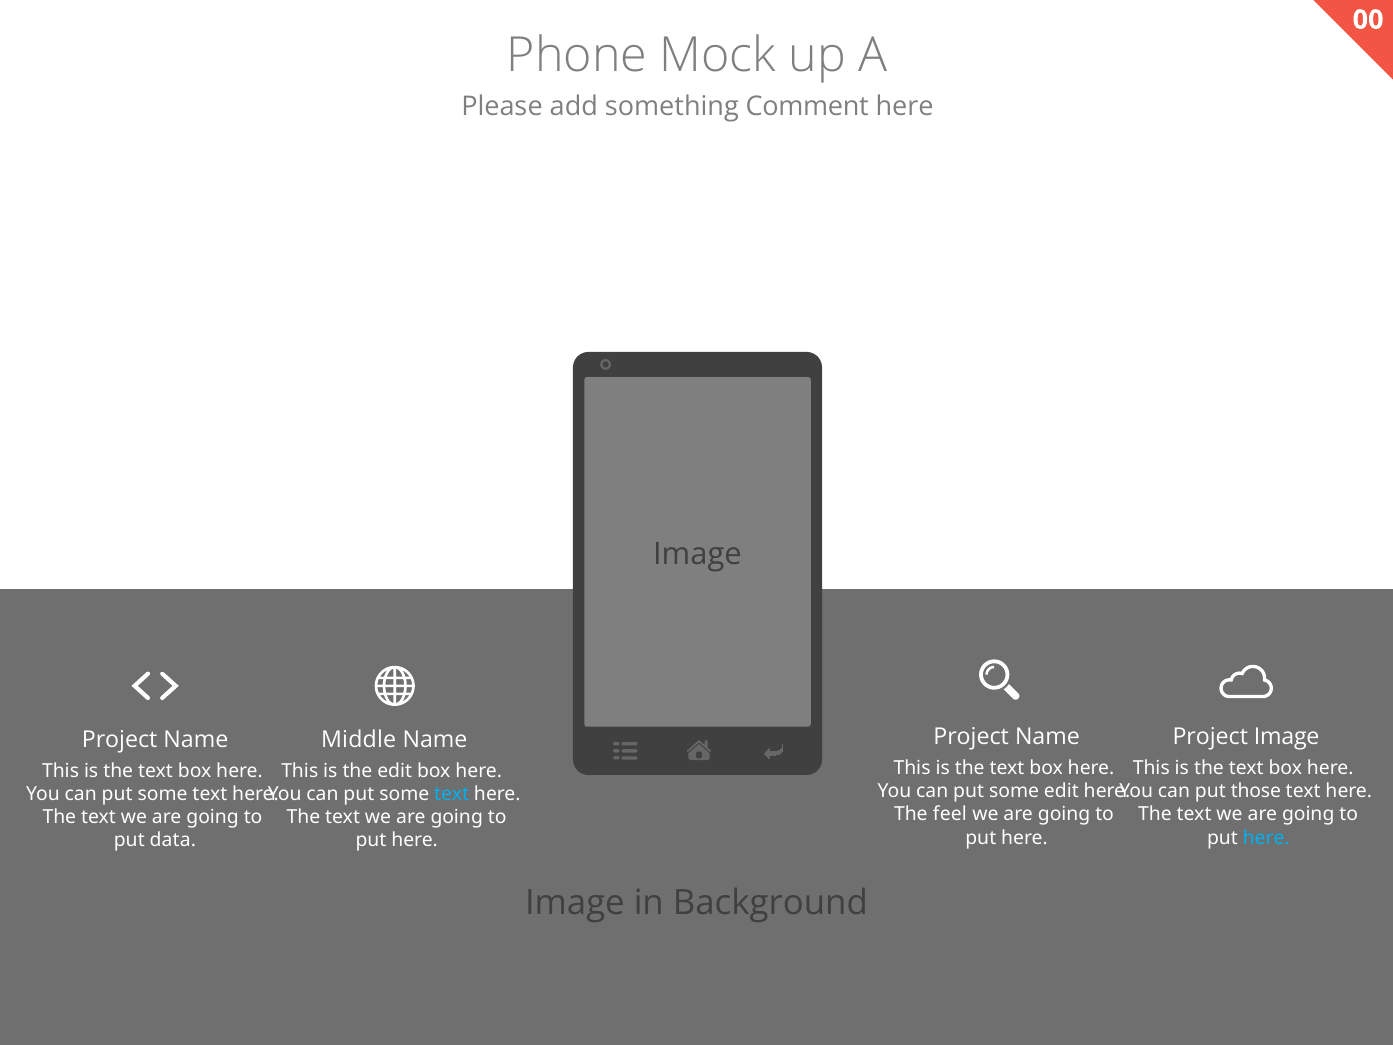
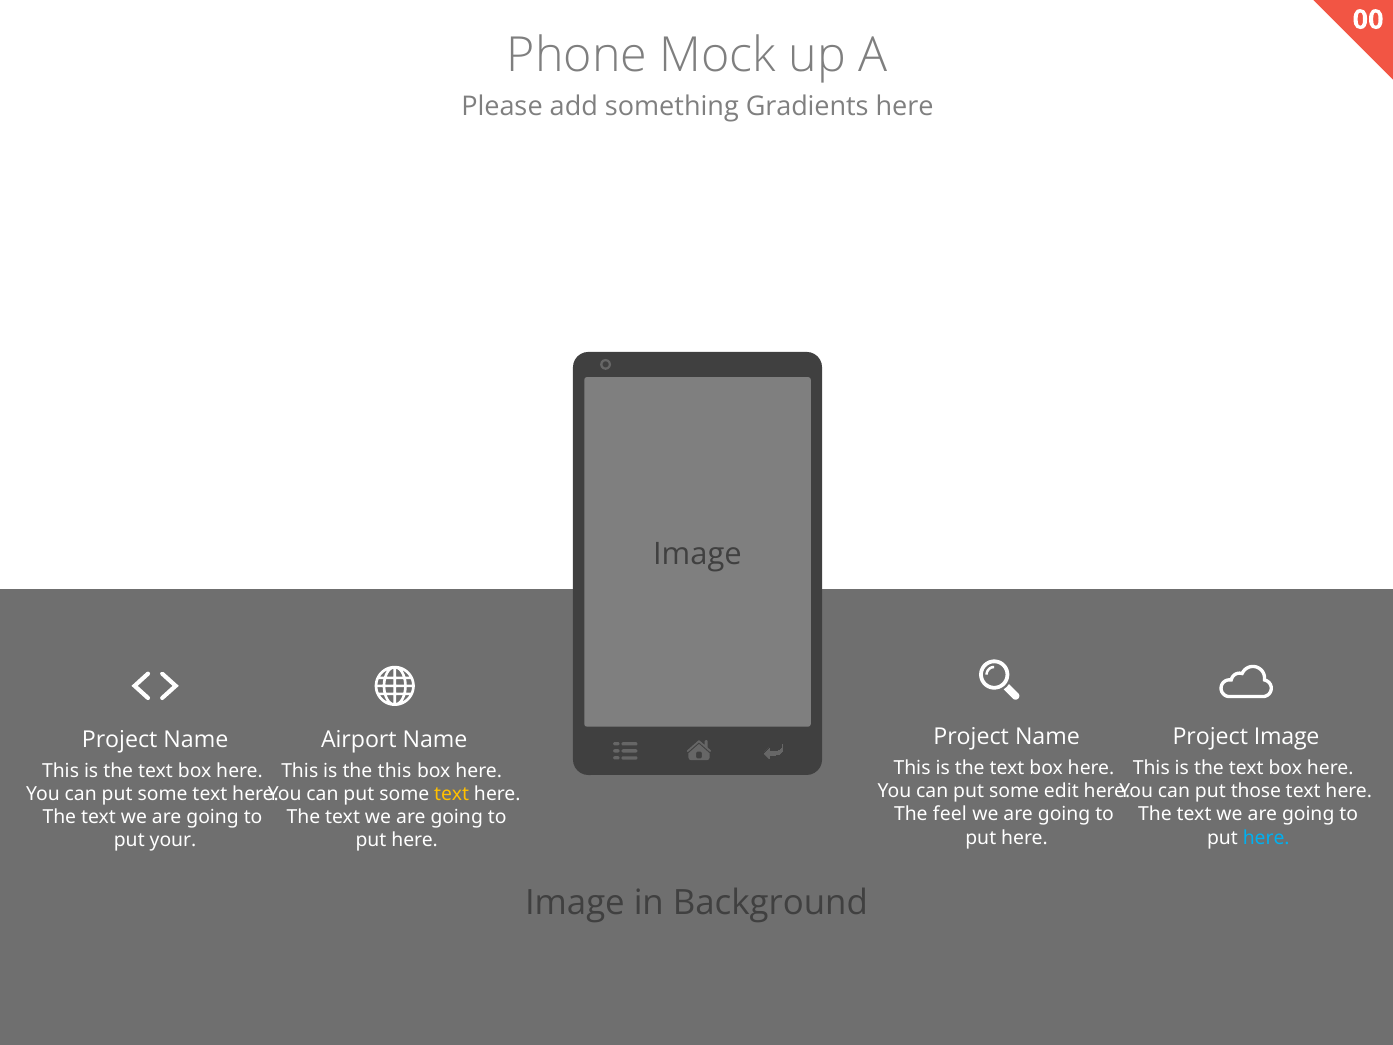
Comment: Comment -> Gradients (807, 107)
Middle: Middle -> Airport (359, 739)
the edit: edit -> this (395, 771)
text colour: light blue -> yellow (452, 794)
data: data -> your (173, 840)
